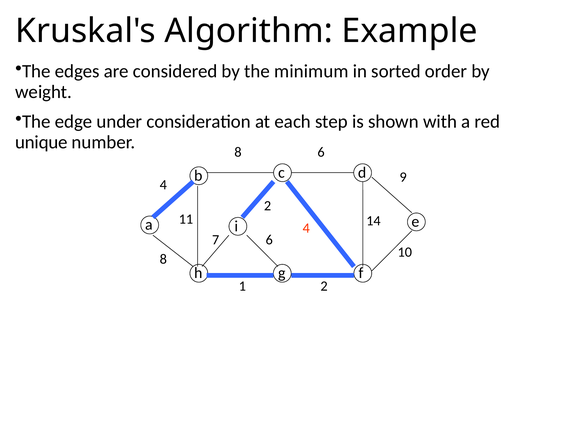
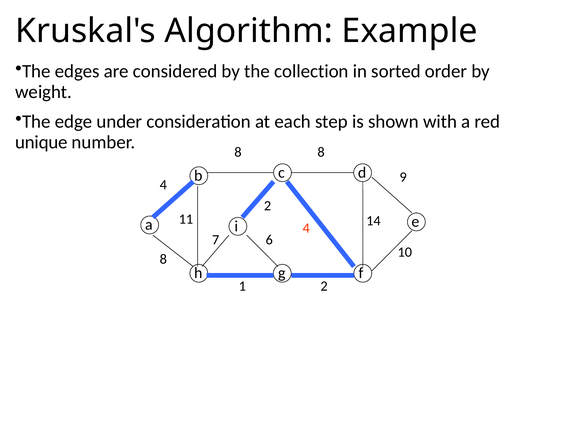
minimum: minimum -> collection (311, 71)
8 6: 6 -> 8 (321, 152)
